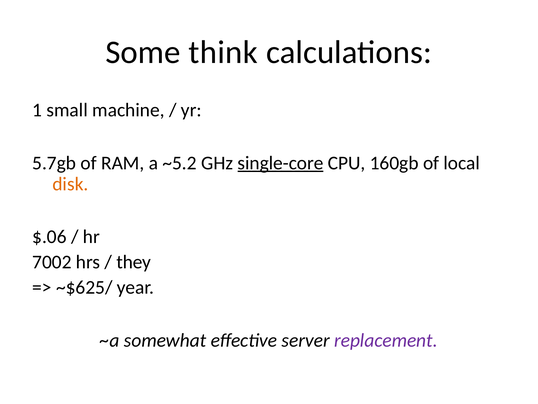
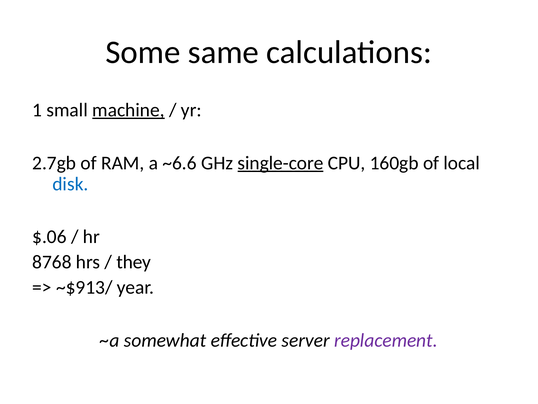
think: think -> same (223, 52)
machine underline: none -> present (128, 110)
5.7gb: 5.7gb -> 2.7gb (54, 163)
~5.2: ~5.2 -> ~6.6 (180, 163)
disk colour: orange -> blue (70, 184)
7002: 7002 -> 8768 (52, 262)
~$625/: ~$625/ -> ~$913/ (84, 287)
